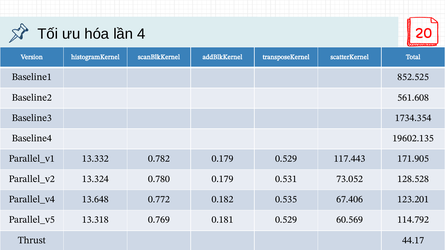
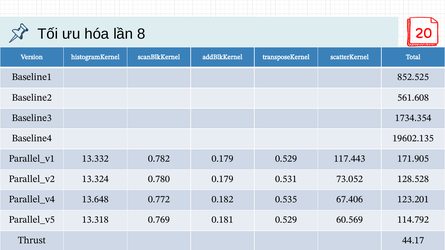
4: 4 -> 8 (141, 34)
